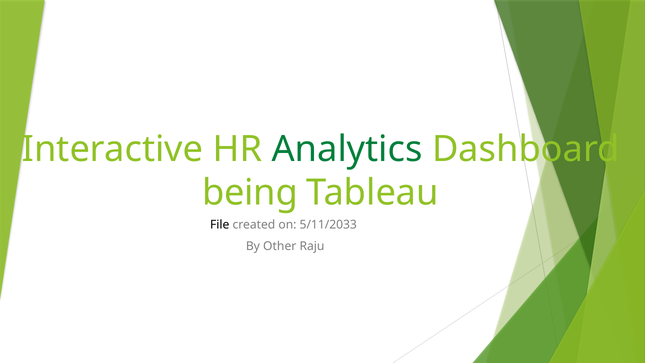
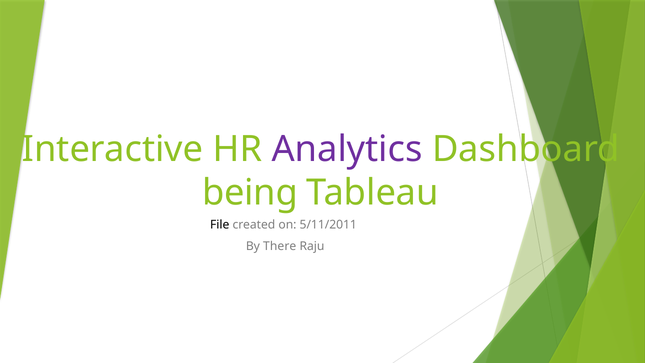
Analytics colour: green -> purple (347, 149)
5/11/2033: 5/11/2033 -> 5/11/2011 (328, 225)
Other: Other -> There (280, 246)
